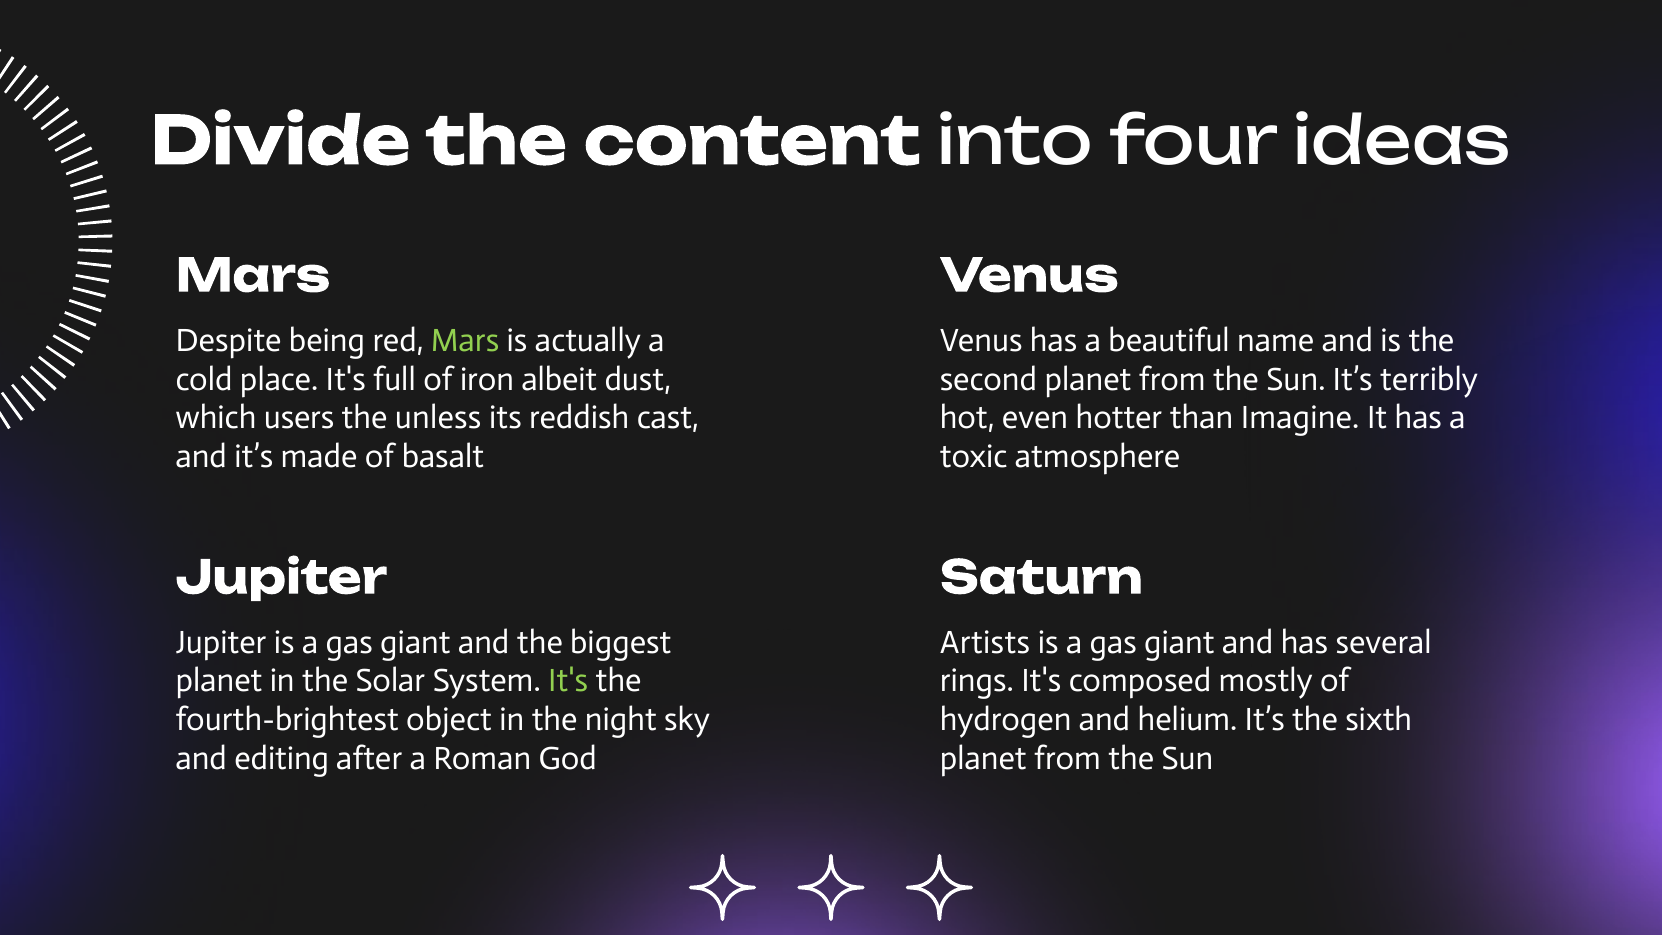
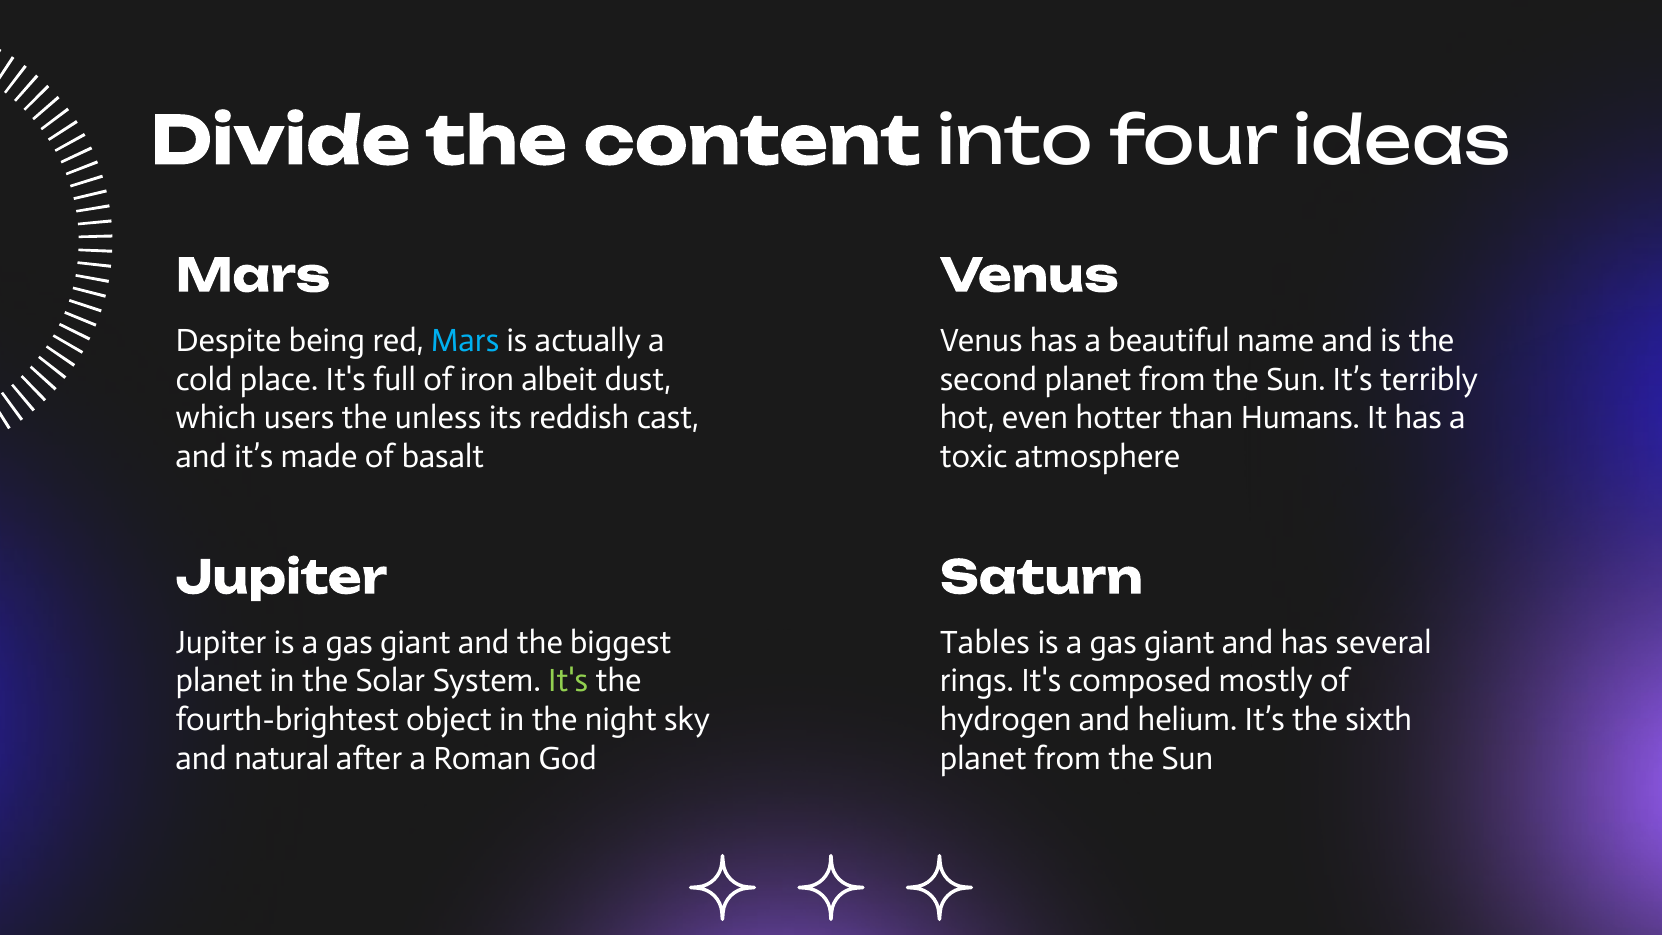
Mars colour: light green -> light blue (465, 341)
Imagine: Imagine -> Humans (1300, 418)
Artists: Artists -> Tables (985, 642)
editing: editing -> natural (282, 759)
